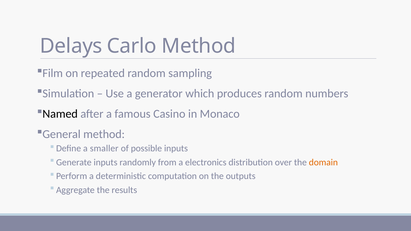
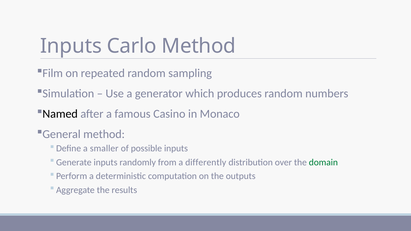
Delays: Delays -> Inputs (71, 46)
electronics: electronics -> differently (206, 162)
domain colour: orange -> green (323, 162)
